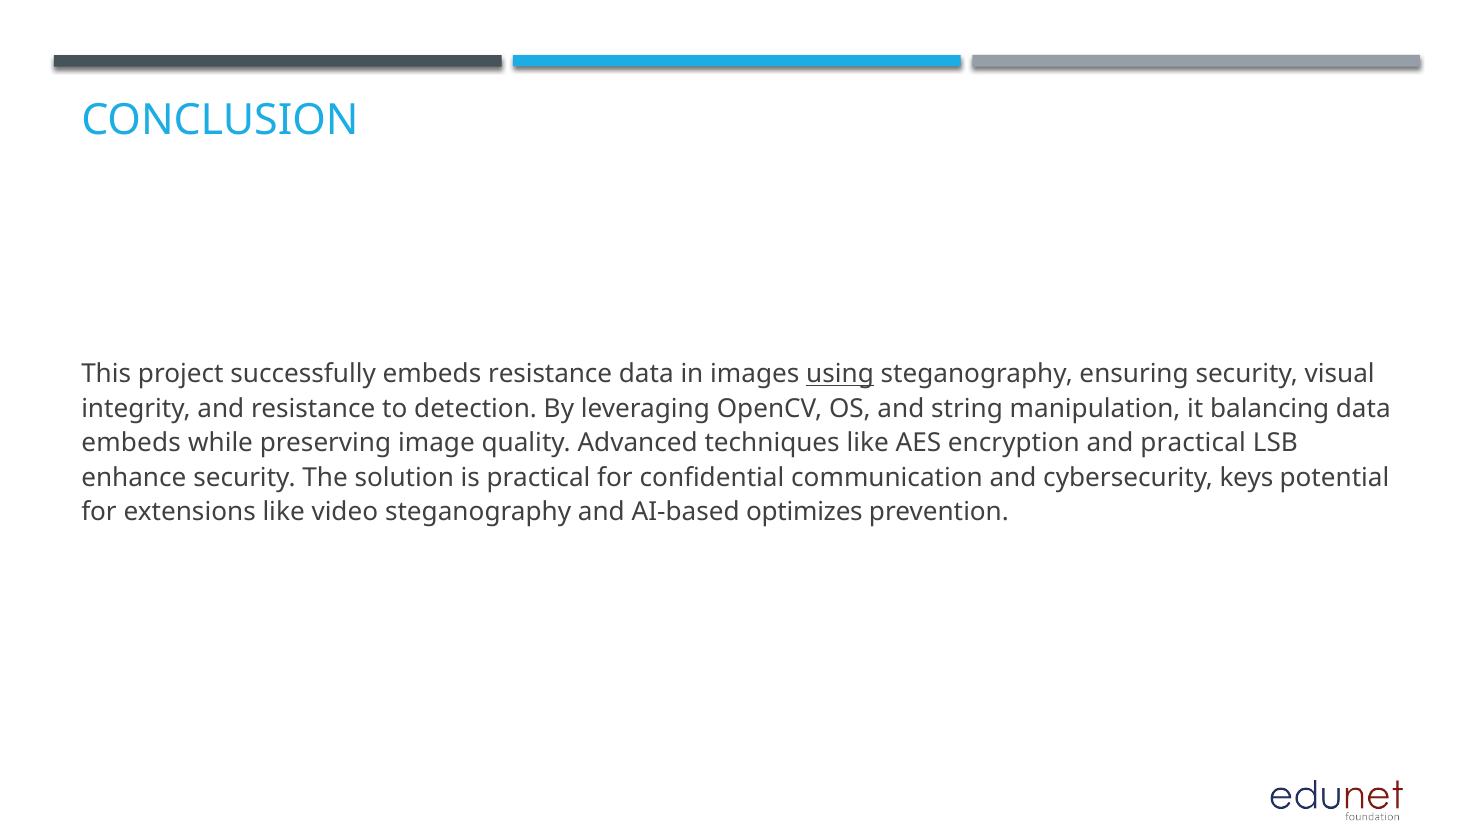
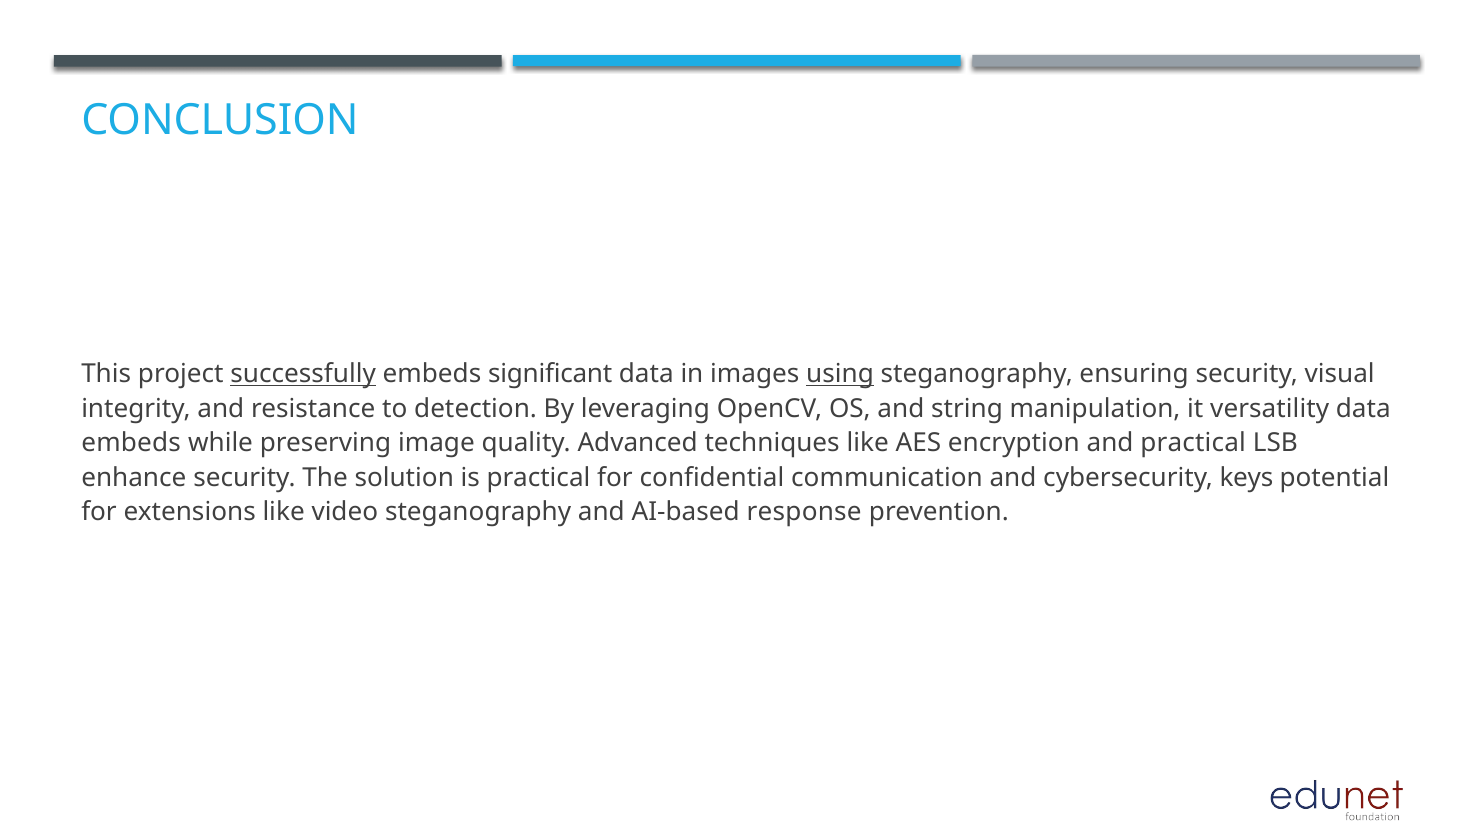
successfully underline: none -> present (303, 374)
embeds resistance: resistance -> significant (550, 374)
balancing: balancing -> versatility (1270, 409)
optimizes: optimizes -> response (804, 512)
